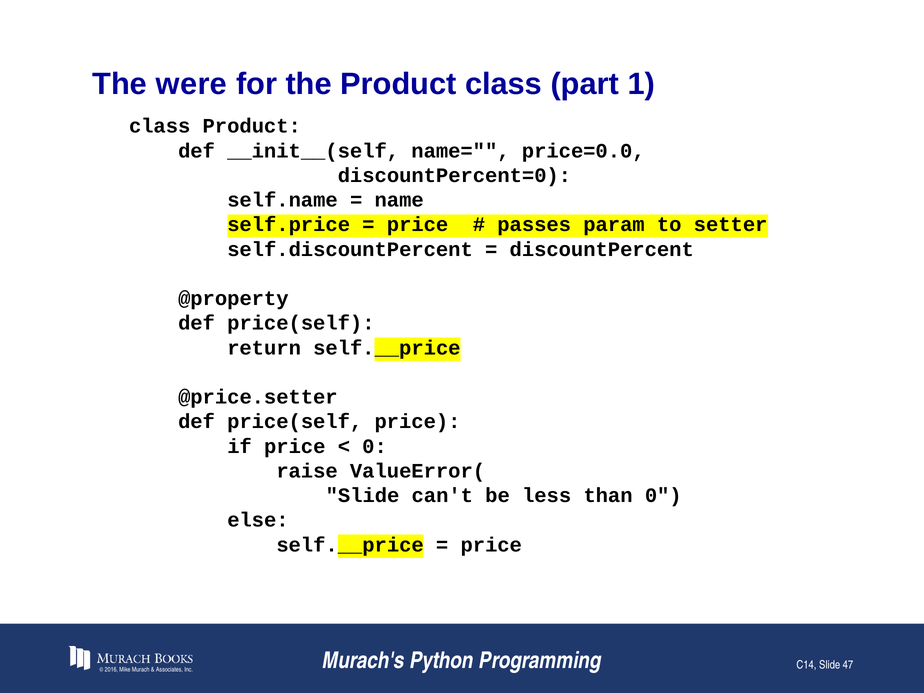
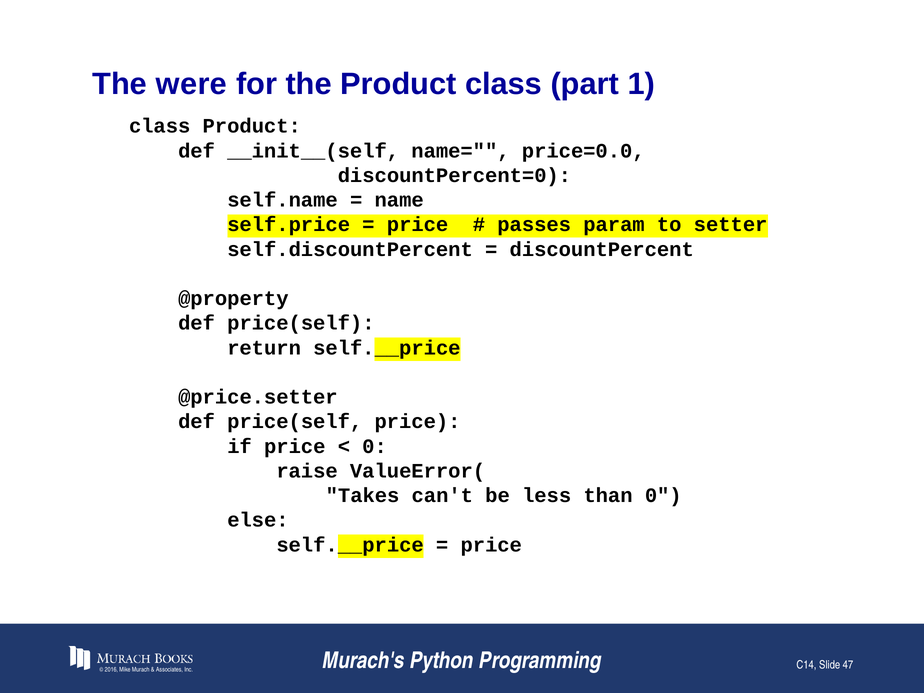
Slide: Slide -> Takes (363, 496)
